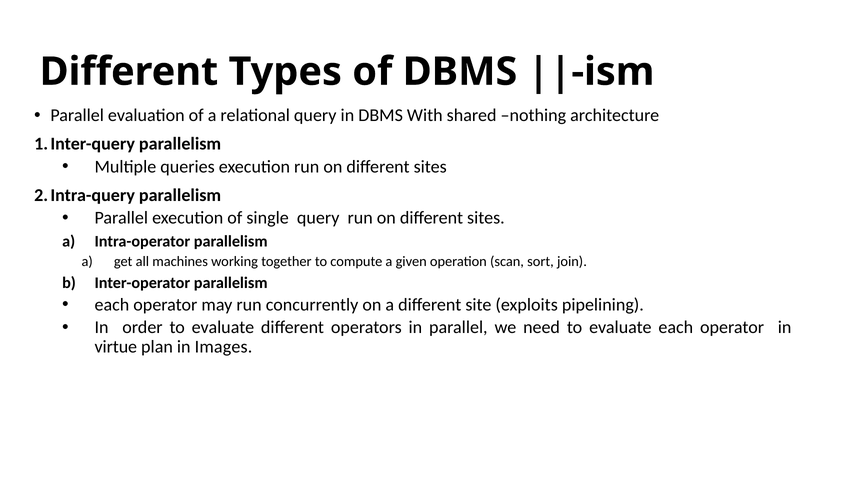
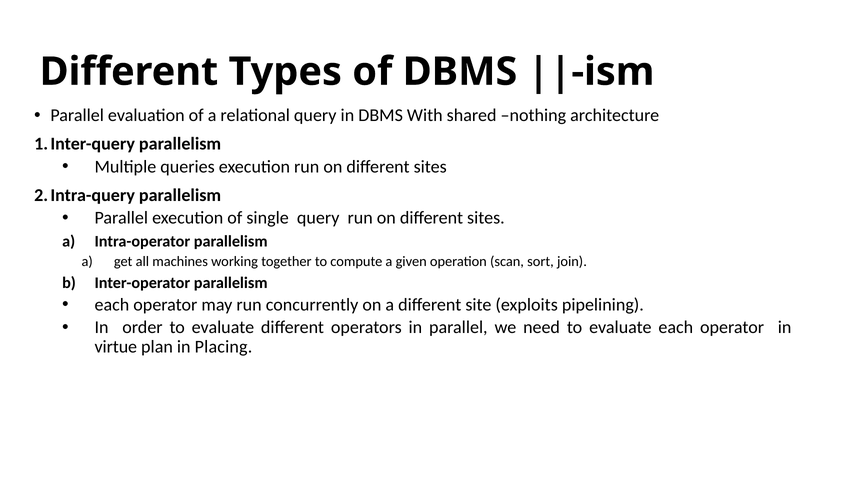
Images: Images -> Placing (224, 347)
